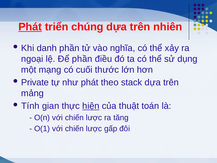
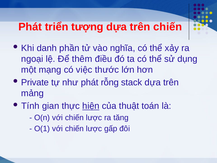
Phát underline: present -> none (30, 27)
chúng: chúng -> tượng (87, 27)
trên nhiên: nhiên -> chiến (168, 27)
Để phần: phần -> thêm (82, 59)
cuối: cuối -> việc (84, 70)
theo: theo -> rỗng (110, 82)
